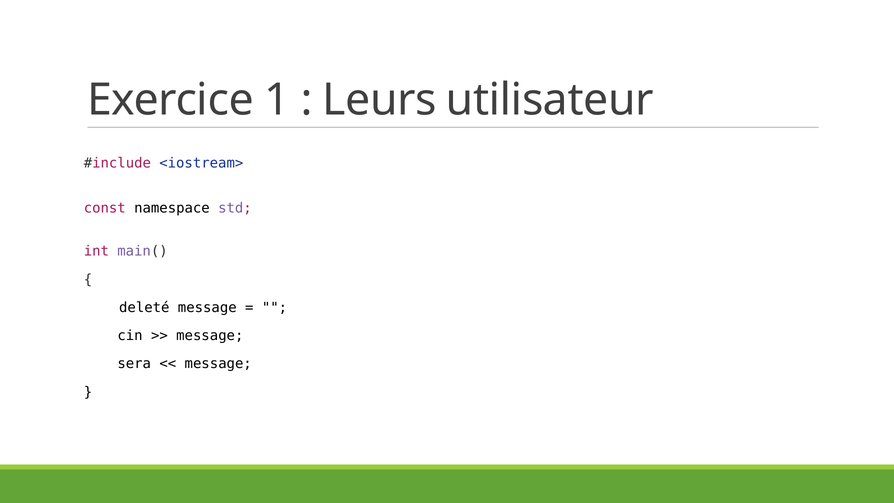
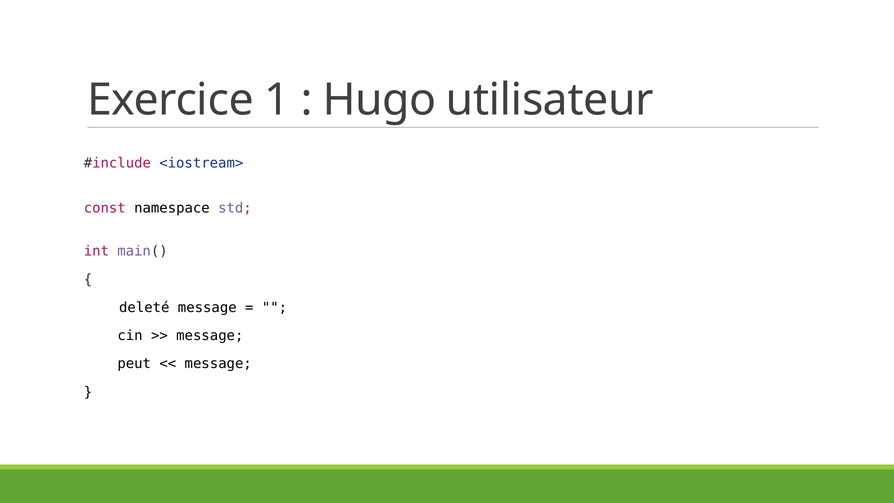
Leurs: Leurs -> Hugo (380, 100)
sera: sera -> peut (134, 364)
